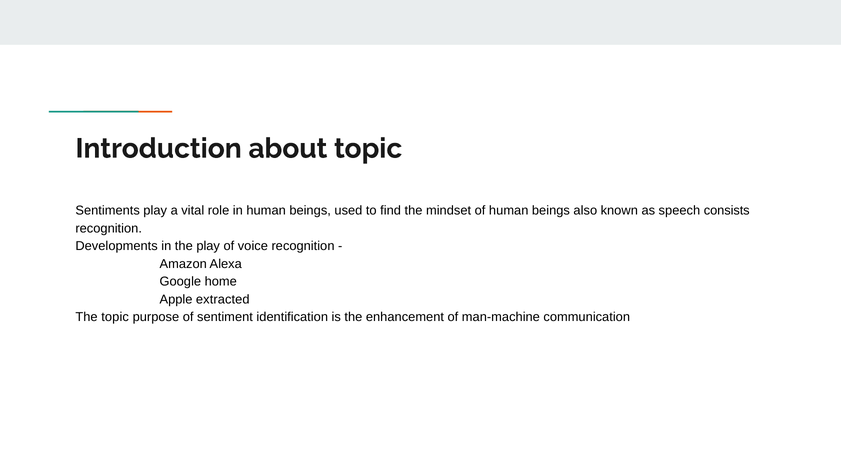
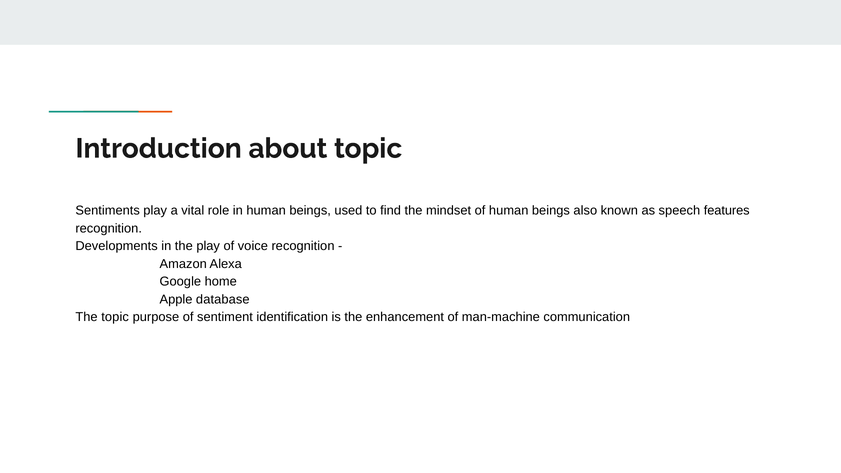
consists: consists -> features (727, 211)
extracted: extracted -> database (223, 299)
